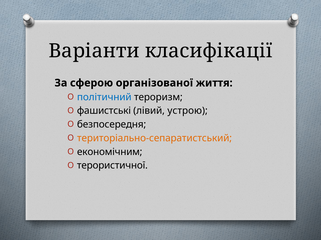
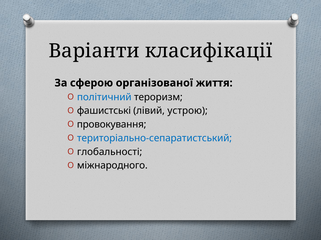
безпосередня: безпосередня -> провокування (112, 125)
територіально-сепаратистський colour: orange -> blue (155, 139)
економічним: економічним -> глобальності (110, 152)
терористичної: терористичної -> міжнародного (112, 166)
